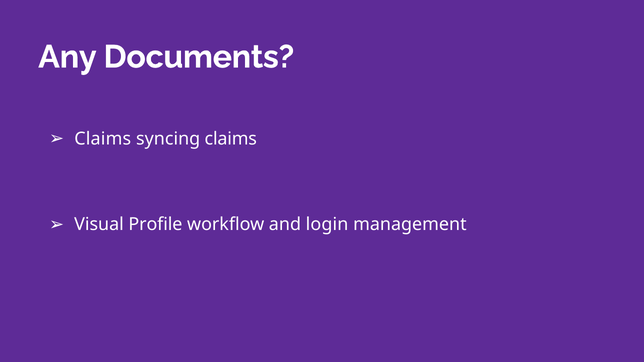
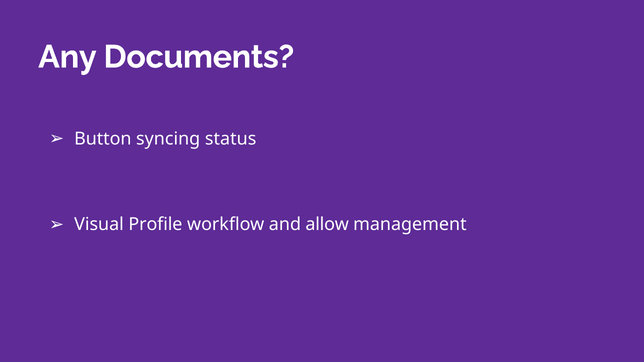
Claims: Claims -> Button (103, 139)
syncing claims: claims -> status (231, 139)
login: login -> allow (327, 225)
